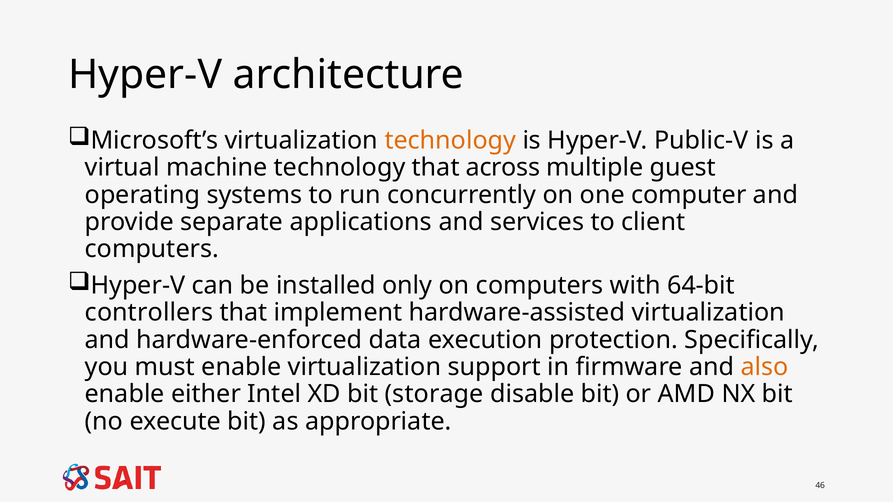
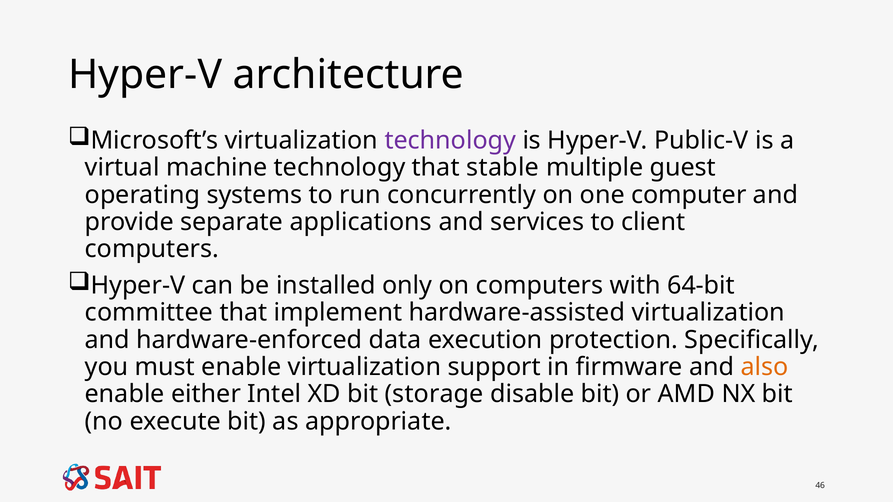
technology colour: orange -> purple (450, 141)
across: across -> stable (503, 168)
controllers: controllers -> committee (149, 313)
